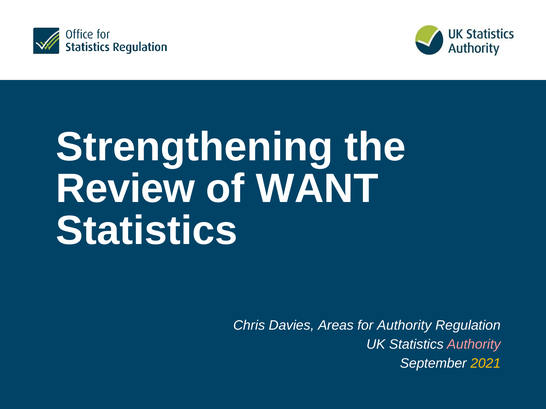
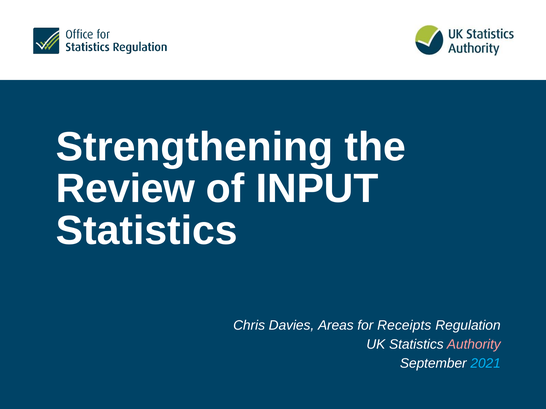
WANT: WANT -> INPUT (317, 189)
for Authority: Authority -> Receipts (404, 326)
2021 colour: yellow -> light blue (486, 364)
